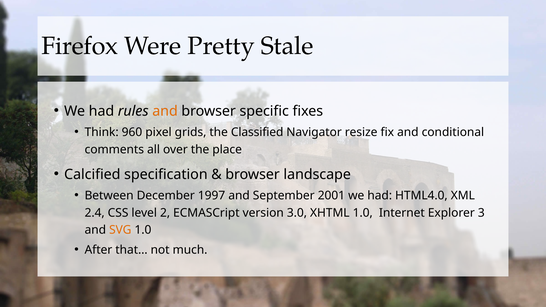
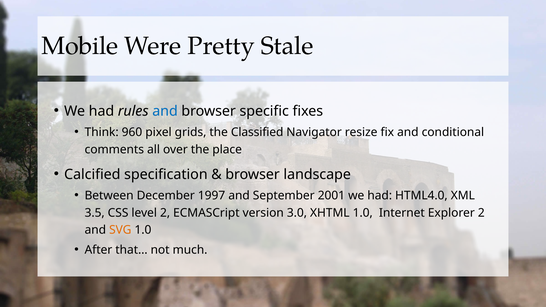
Firefox: Firefox -> Mobile (80, 46)
and colour: orange -> blue (165, 111)
2.4: 2.4 -> 3.5 (95, 213)
Explorer 3: 3 -> 2 (481, 213)
